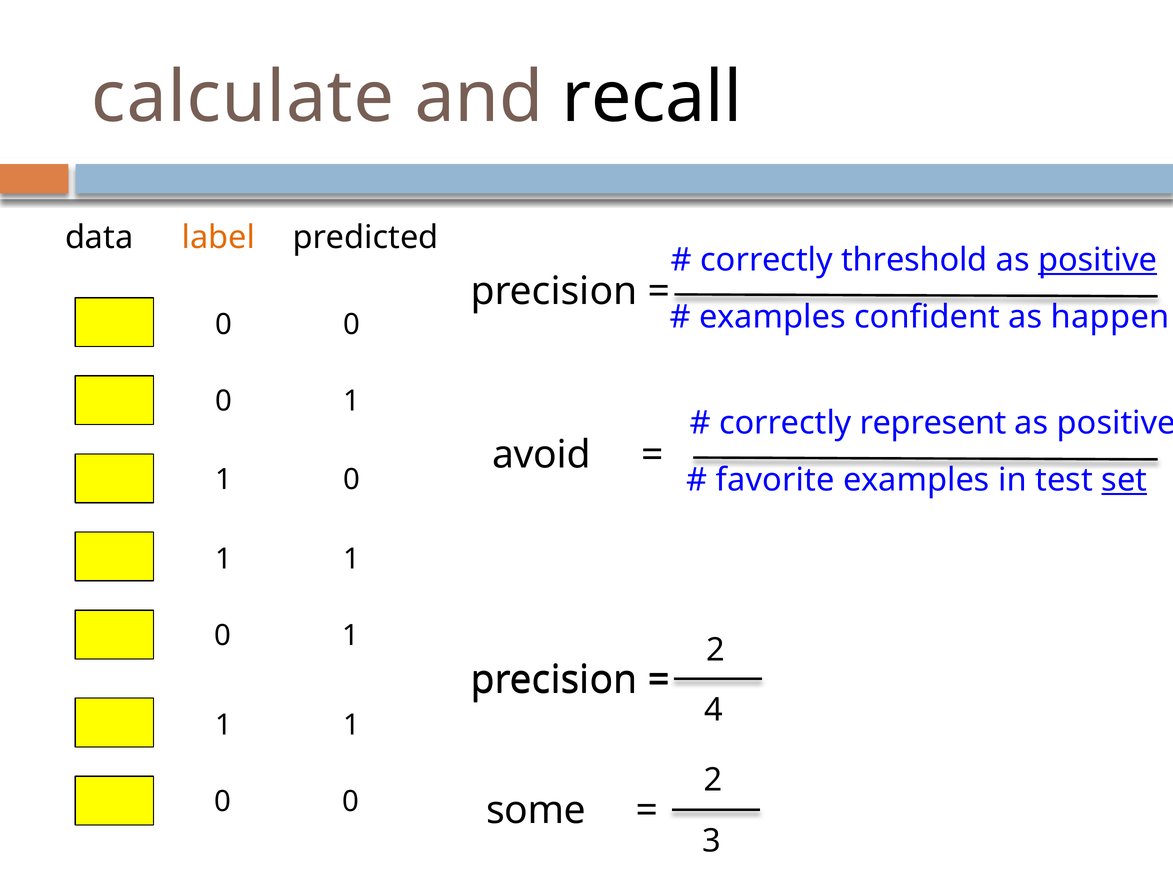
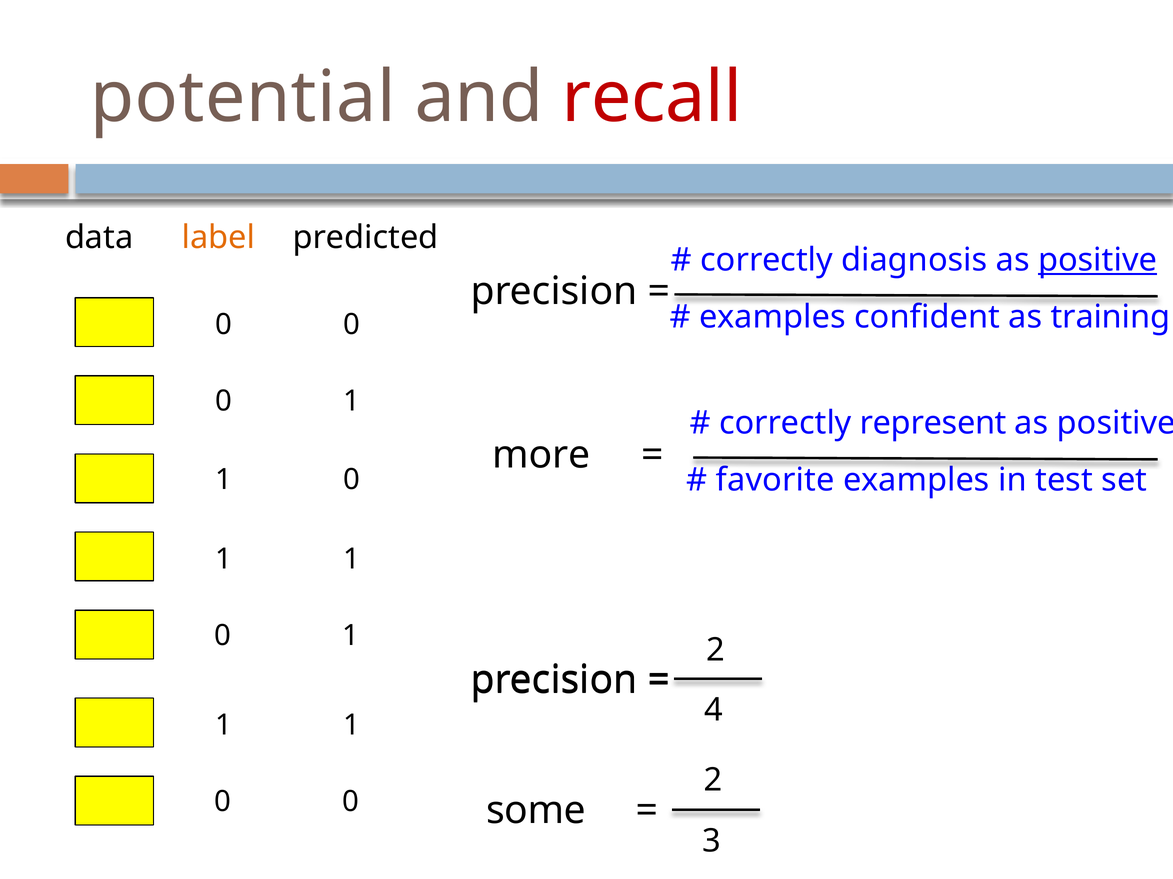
calculate: calculate -> potential (243, 98)
recall colour: black -> red (652, 98)
threshold: threshold -> diagnosis (914, 260)
happen: happen -> training (1110, 317)
avoid: avoid -> more (541, 455)
set underline: present -> none (1124, 480)
